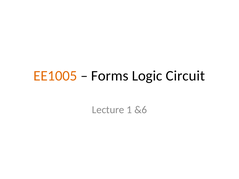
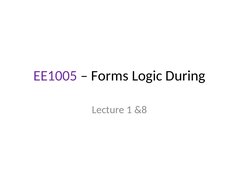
EE1005 colour: orange -> purple (55, 76)
Circuit: Circuit -> During (185, 76)
&6: &6 -> &8 (141, 110)
